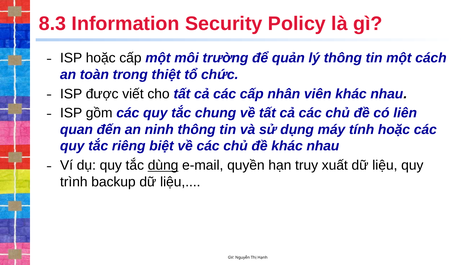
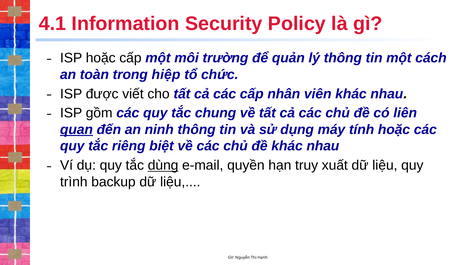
8.3: 8.3 -> 4.1 (53, 24)
thiệt: thiệt -> hiệp (166, 75)
quan underline: none -> present (76, 130)
